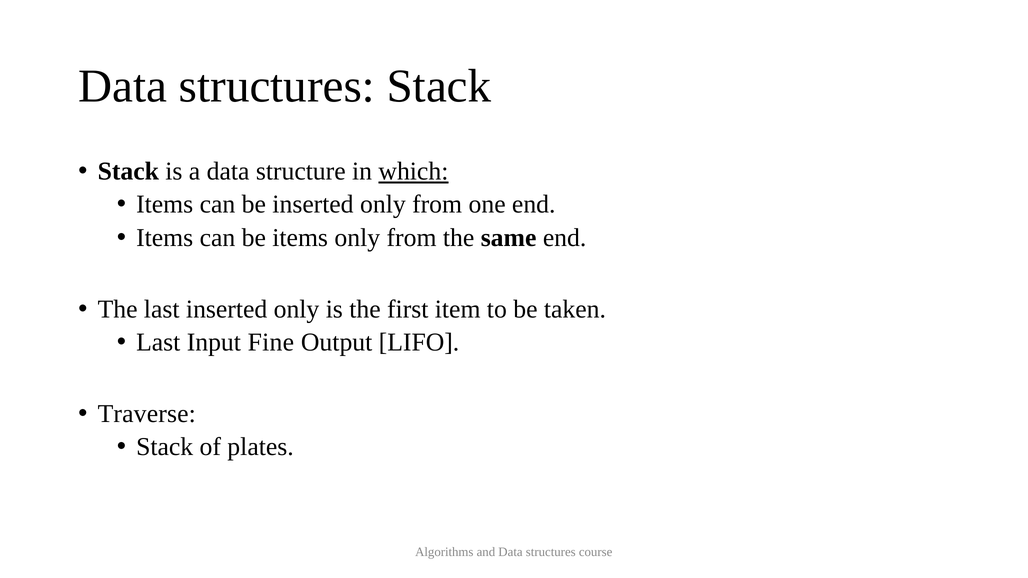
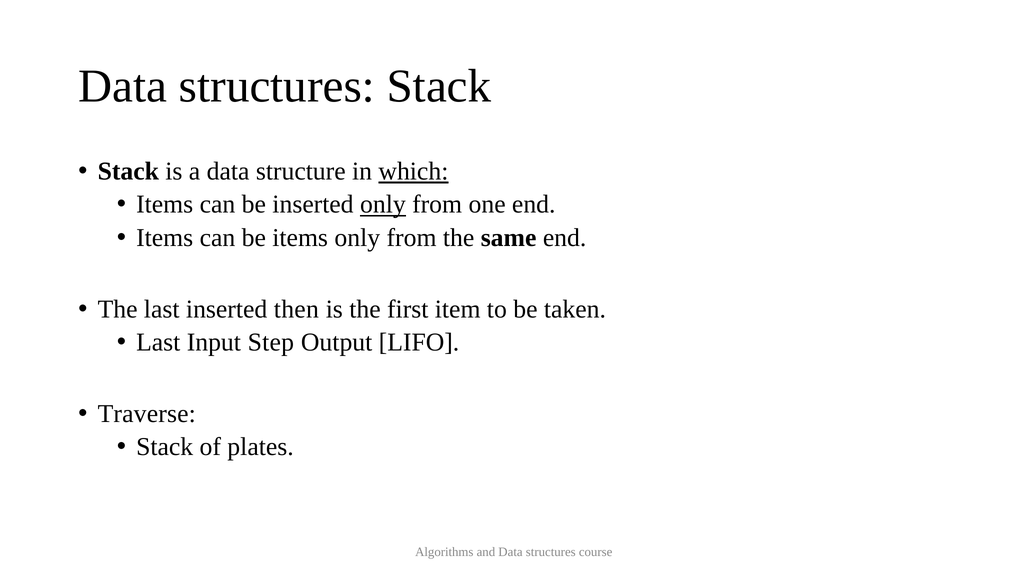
only underline: none -> present (383, 205)
last inserted only: only -> then (296, 309)
Fine: Fine -> Step (271, 342)
